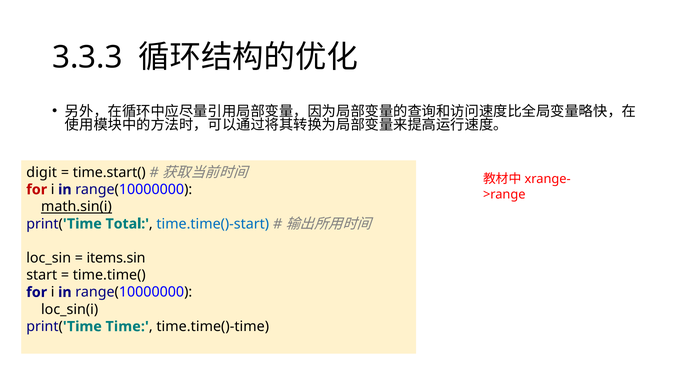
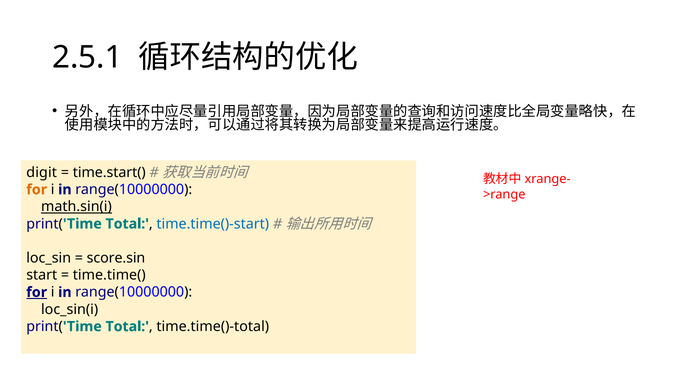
3.3.3: 3.3.3 -> 2.5.1 (87, 57)
for colour: red -> orange (37, 189)
items.sin: items.sin -> score.sin (116, 258)
for underline: none -> present (37, 292)
Time: Time -> Total (127, 326)
time.time()-time: time.time()-time -> time.time()-total (213, 326)
